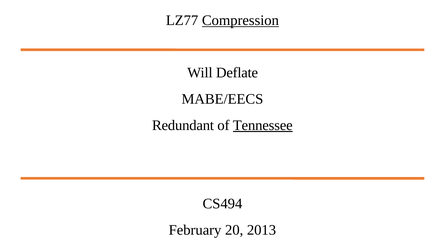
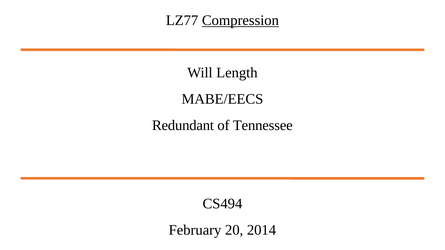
Deflate: Deflate -> Length (237, 73)
Tennessee underline: present -> none (263, 125)
2013: 2013 -> 2014 (261, 230)
